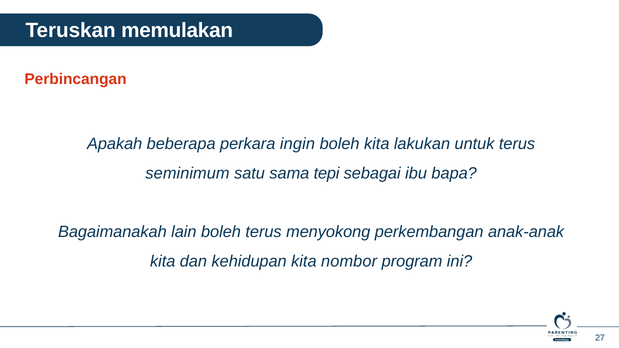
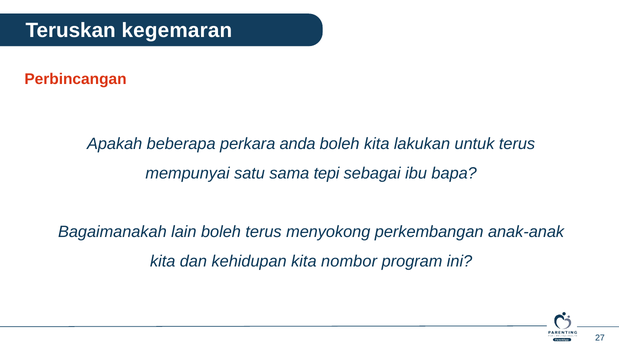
memulakan: memulakan -> kegemaran (177, 30)
ingin: ingin -> anda (298, 144)
seminimum: seminimum -> mempunyai (188, 173)
